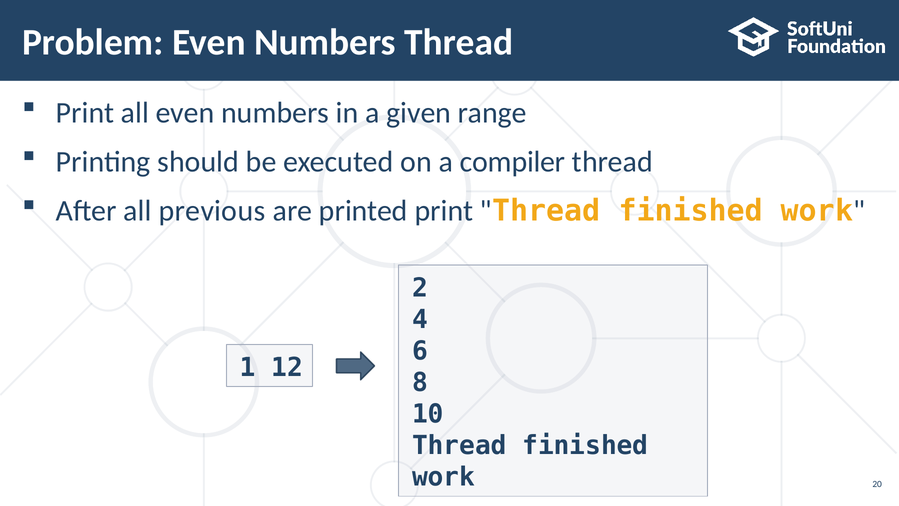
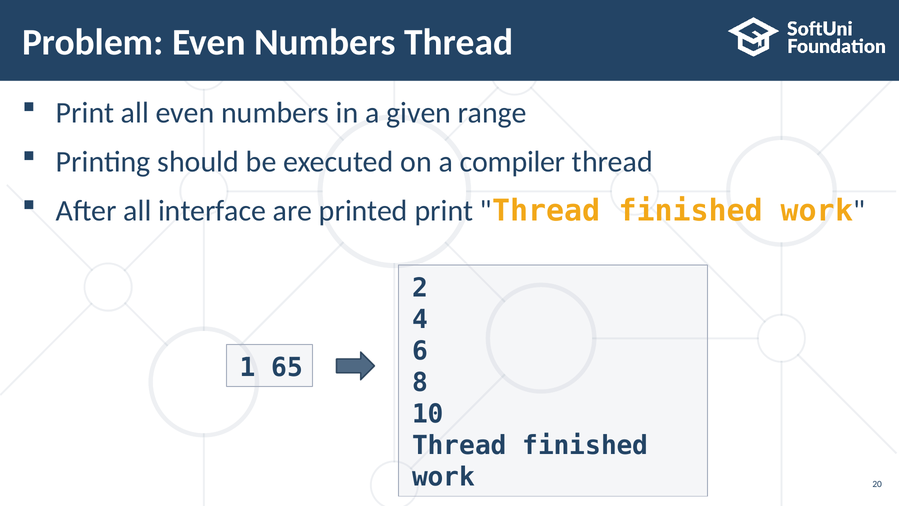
previous: previous -> interface (212, 211)
12: 12 -> 65 (287, 367)
